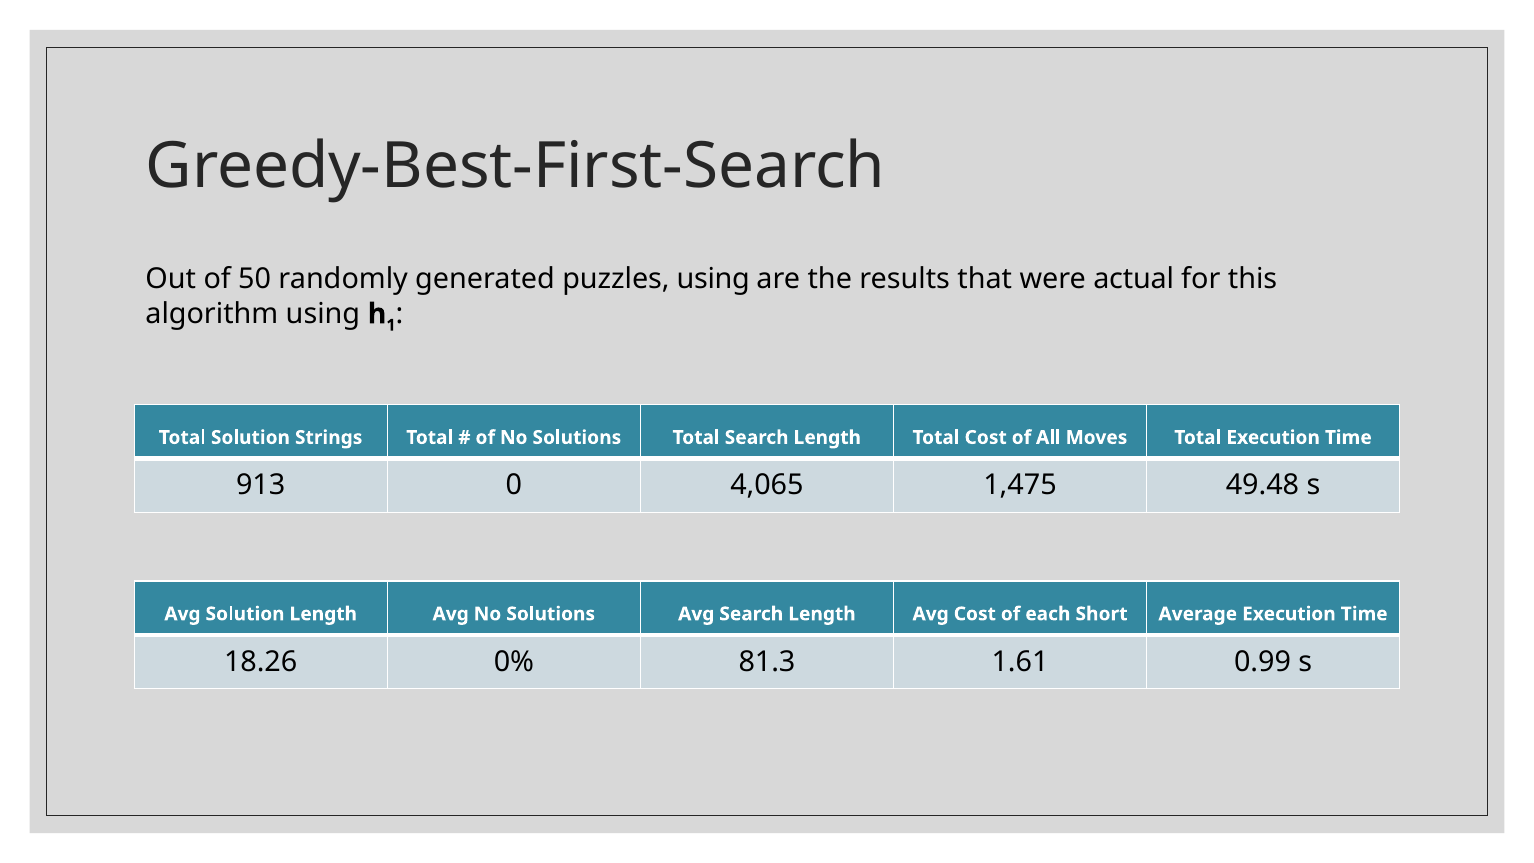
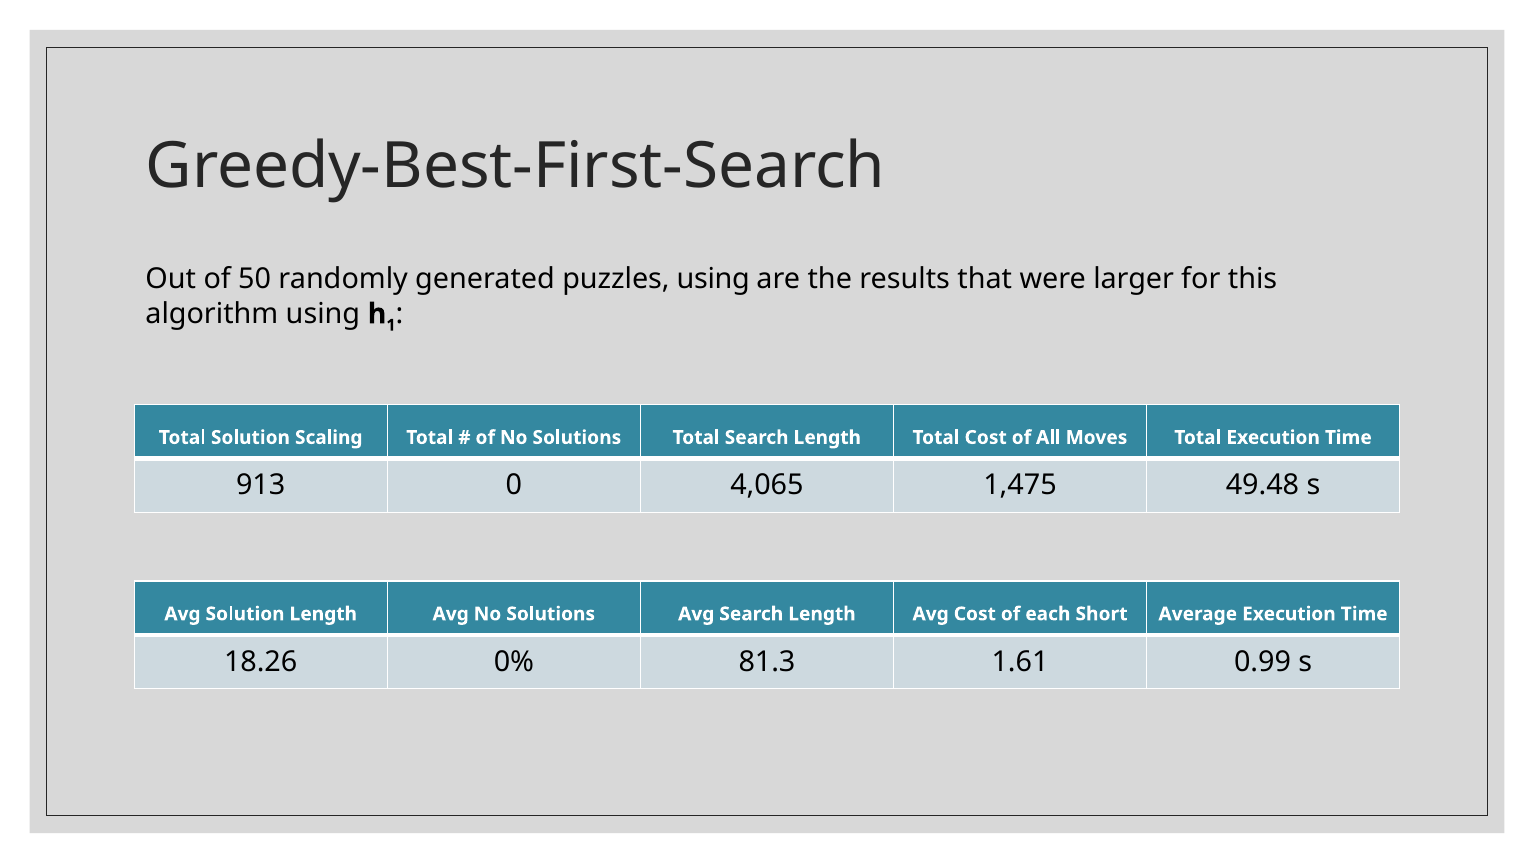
actual: actual -> larger (1134, 279)
Strings: Strings -> Scaling (329, 437)
